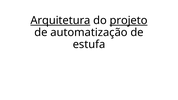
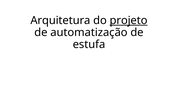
Arquitetura underline: present -> none (60, 20)
